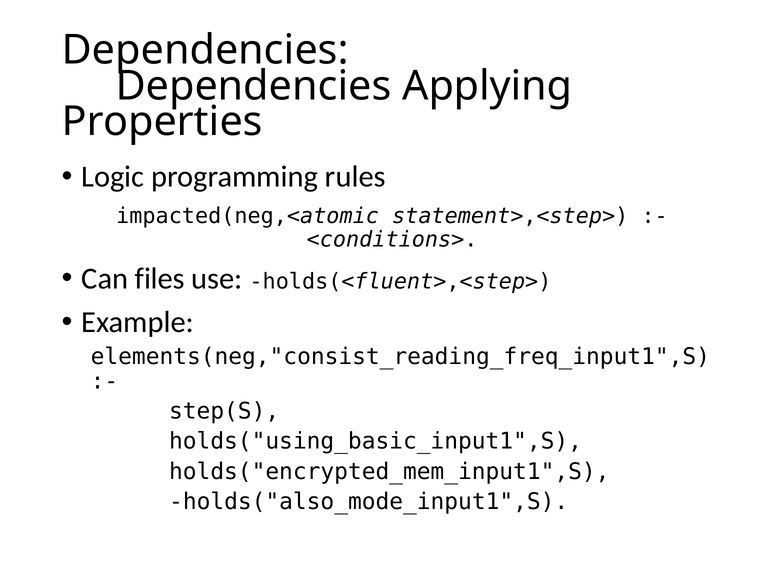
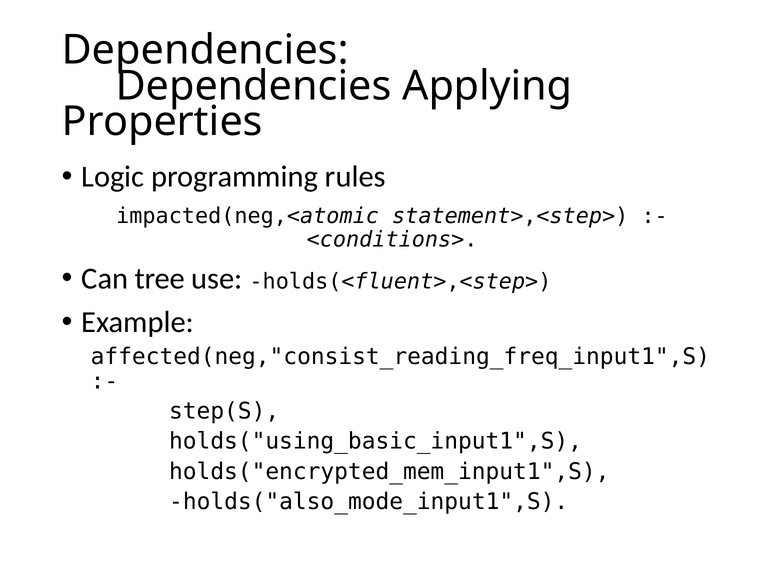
files: files -> tree (160, 278)
elements(neg,"consist_reading_freq_input1",S: elements(neg,"consist_reading_freq_input1",S -> affected(neg,"consist_reading_freq_input1",S (400, 356)
